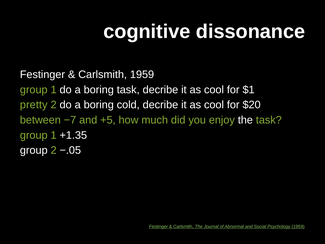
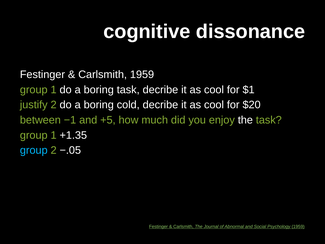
pretty: pretty -> justify (34, 105)
−7: −7 -> −1 (70, 120)
group colour: white -> light blue (34, 150)
